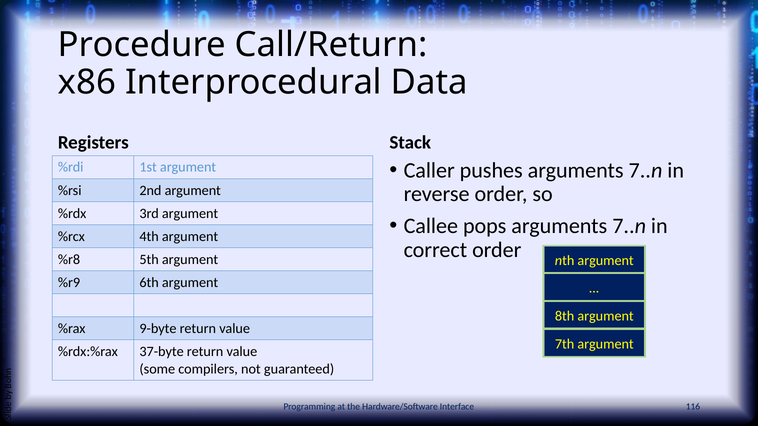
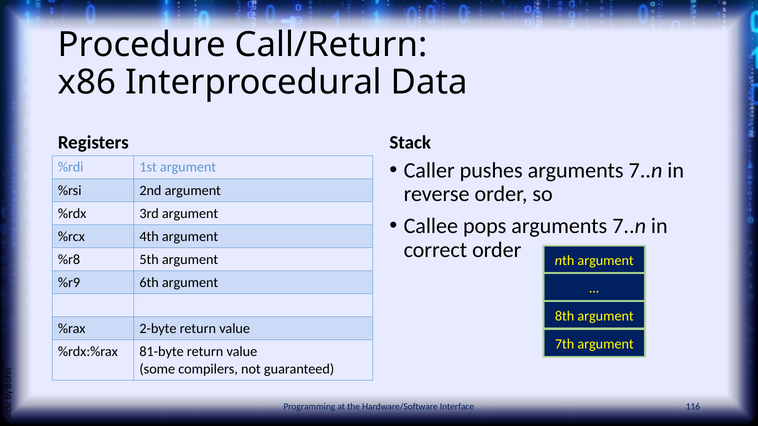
9-byte: 9-byte -> 2-byte (158, 329)
37-byte: 37-byte -> 81-byte (162, 352)
